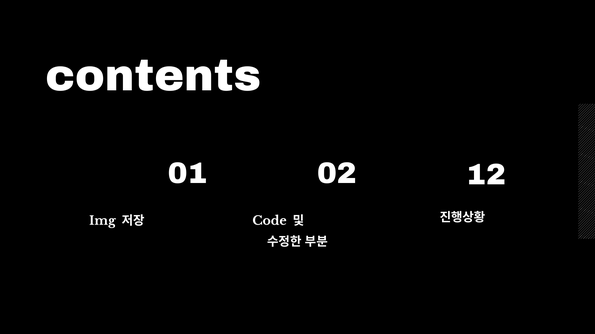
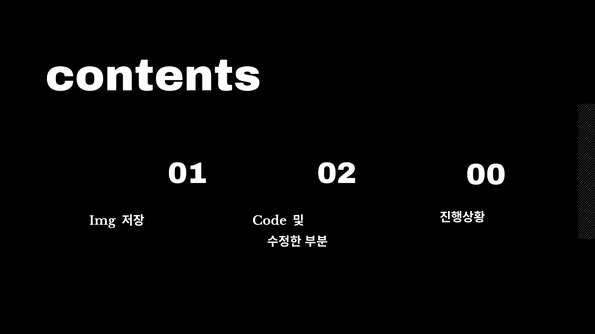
12: 12 -> 00 (486, 175)
